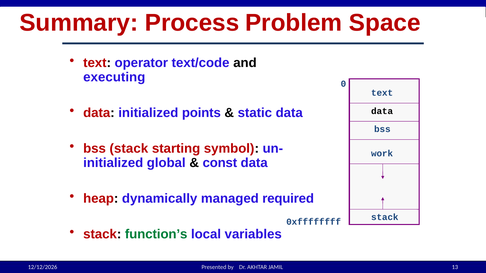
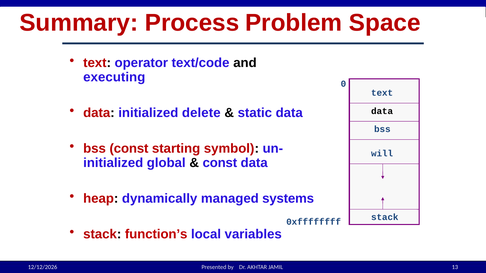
points: points -> delete (201, 113)
bss stack: stack -> const (129, 149)
work: work -> will (382, 154)
required: required -> systems (288, 199)
function’s colour: green -> red (156, 235)
